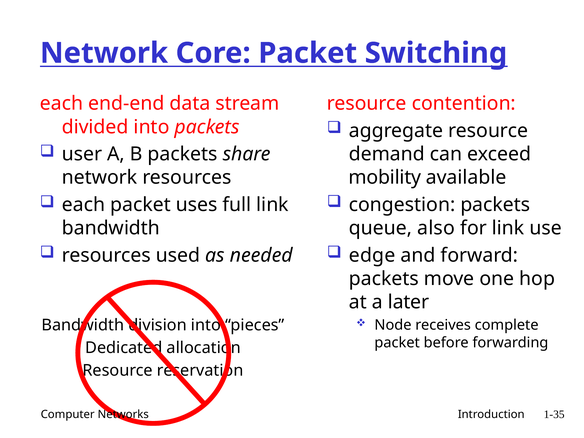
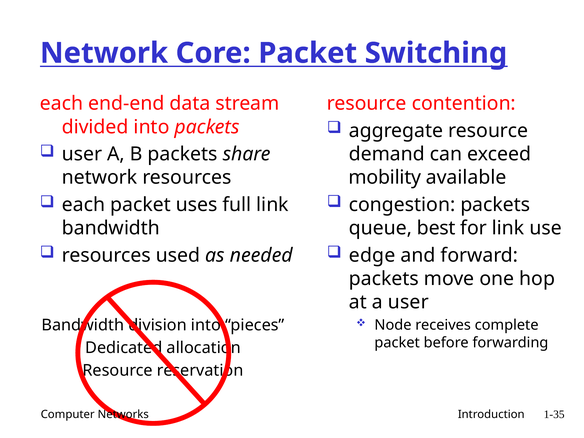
also: also -> best (436, 228)
a later: later -> user (408, 302)
